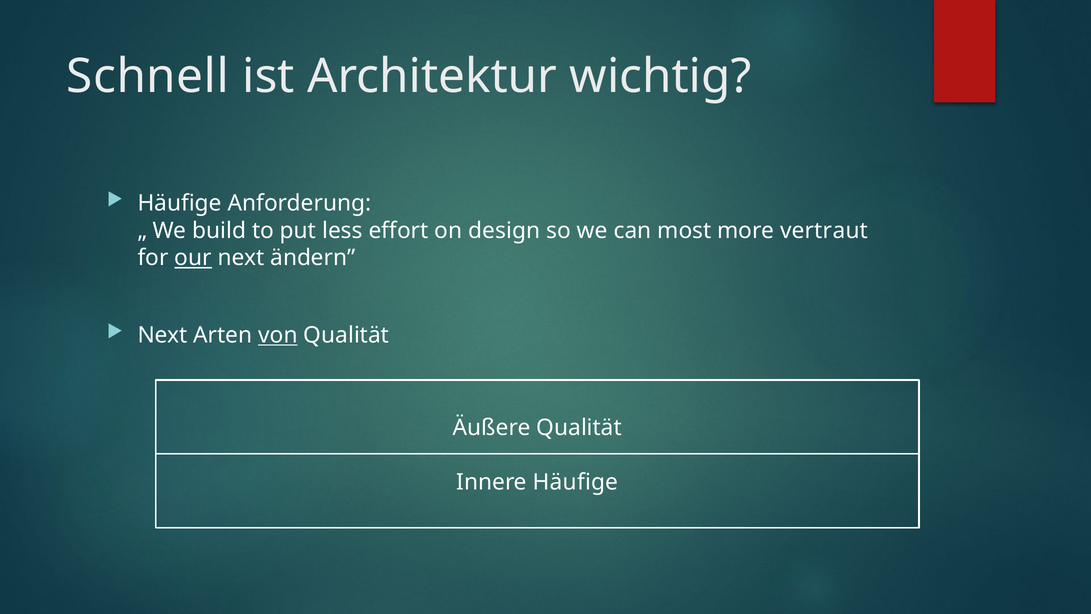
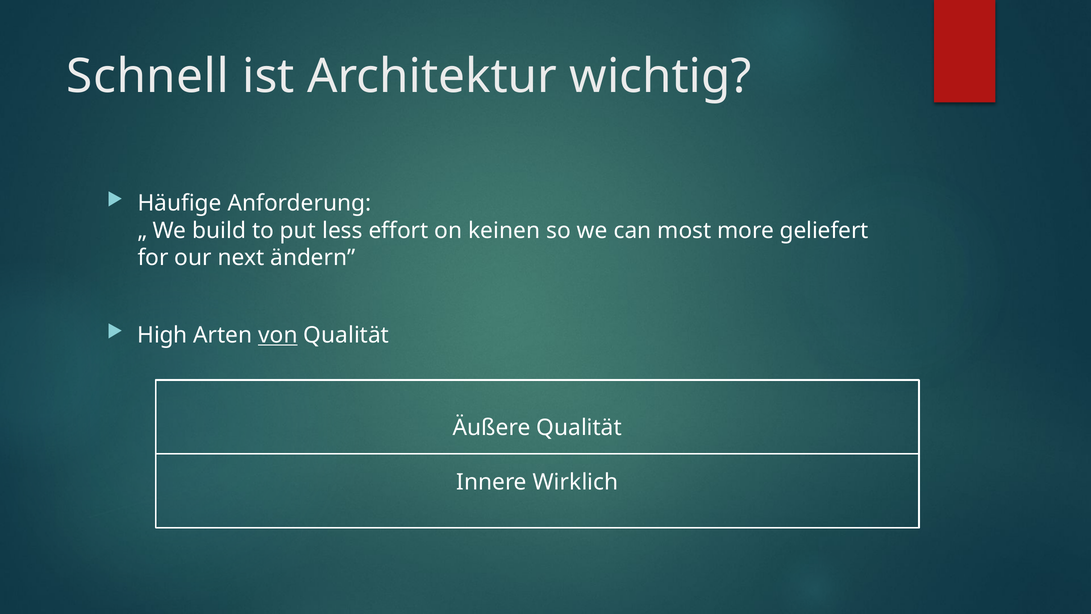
design: design -> keinen (504, 230)
vertraut: vertraut -> geliefert (824, 230)
our underline: present -> none (193, 258)
Next: Next -> High (163, 335)
Innere Häufige: Häufige -> Wirklich (576, 482)
